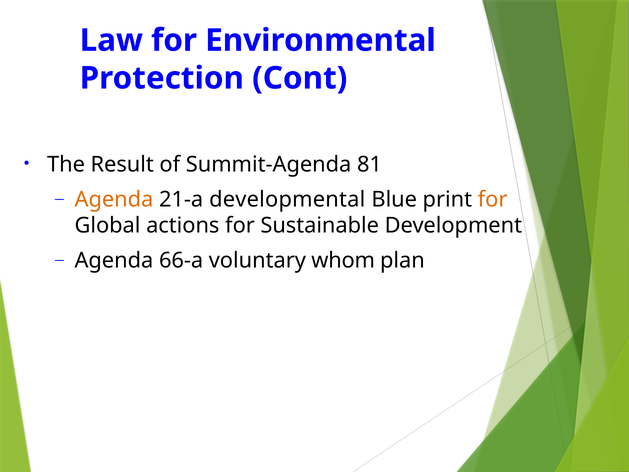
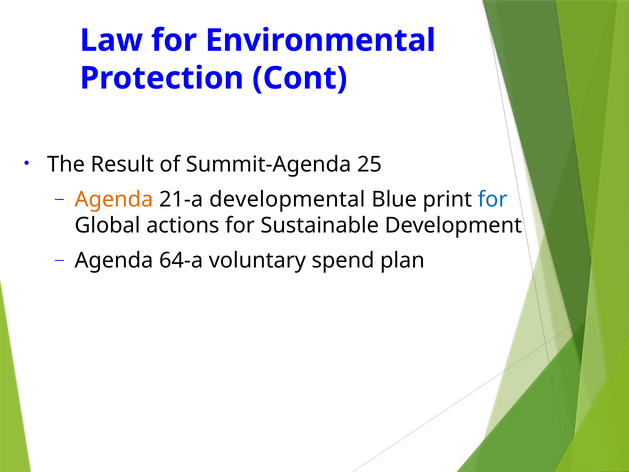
81: 81 -> 25 (370, 164)
for colour: orange -> blue (493, 199)
66-a: 66-a -> 64-a (181, 260)
whom: whom -> spend (343, 260)
